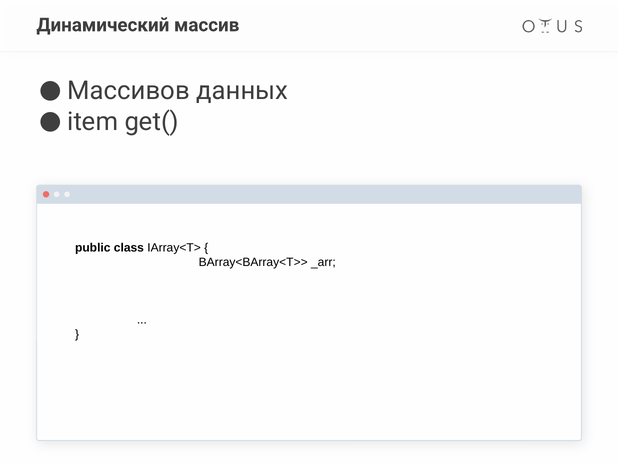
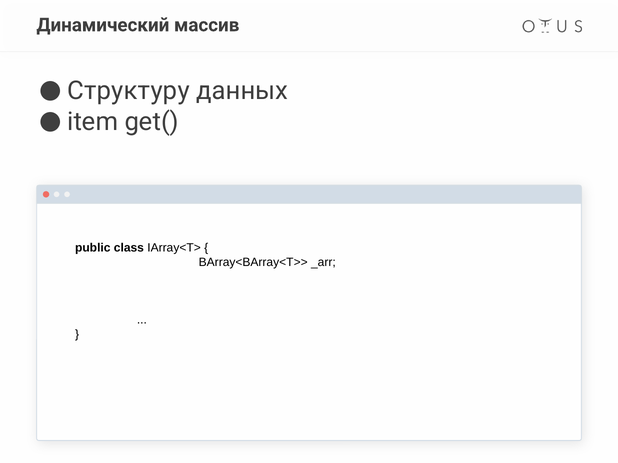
Массивов: Массивов -> Структуру (129, 91)
